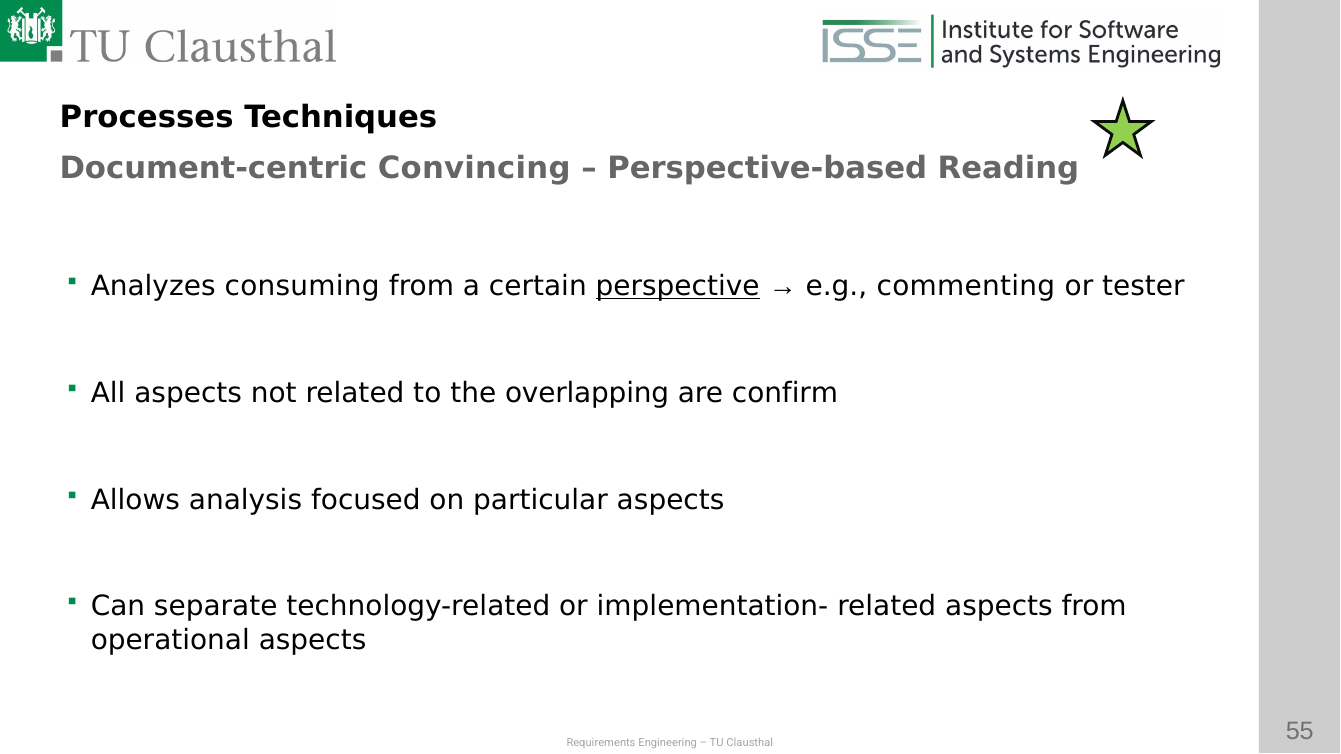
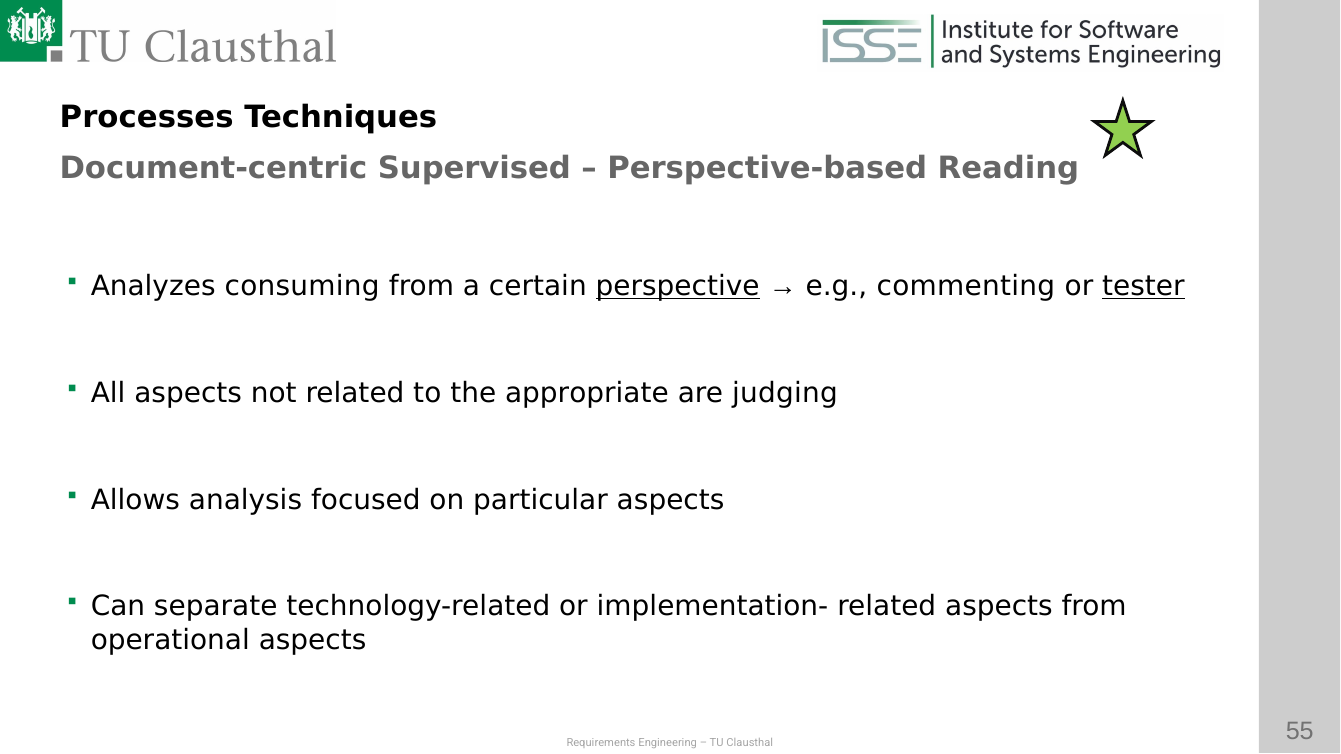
Convincing: Convincing -> Supervised (474, 169)
tester underline: none -> present (1143, 287)
overlapping: overlapping -> appropriate (587, 393)
confirm: confirm -> judging (785, 393)
